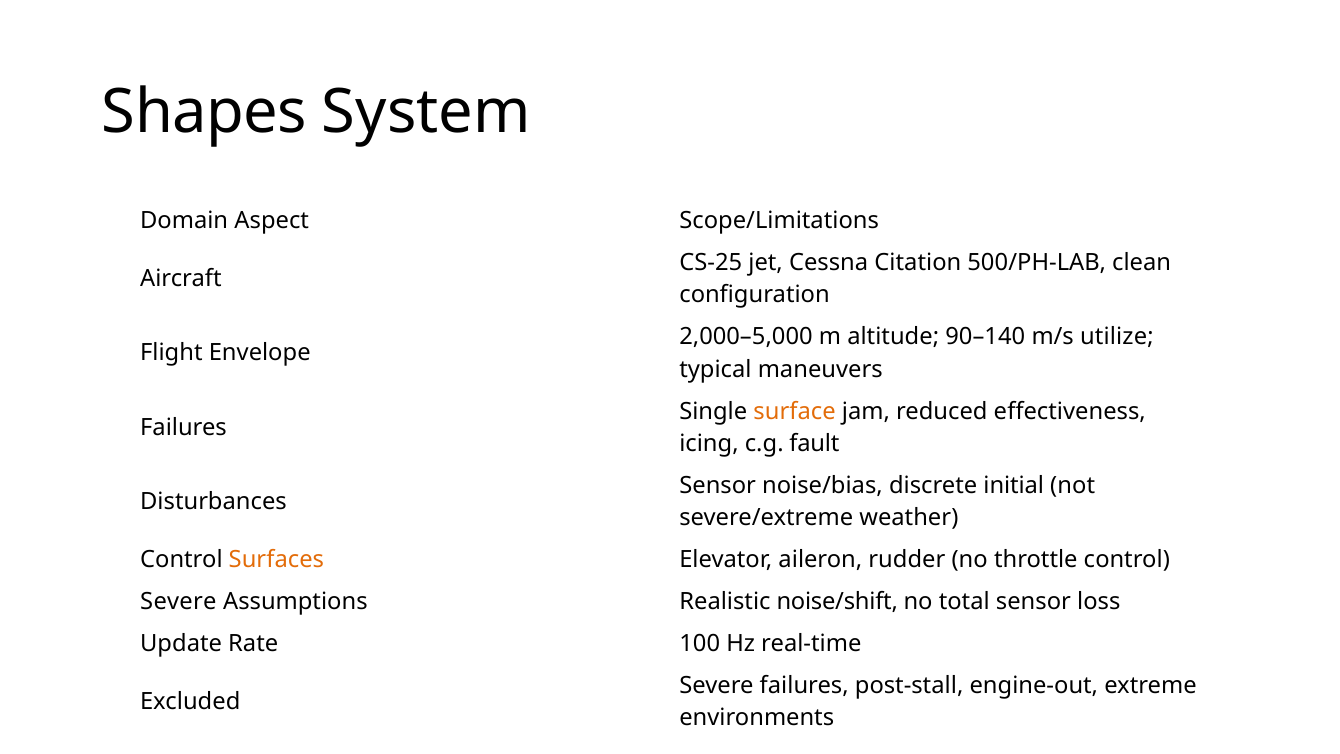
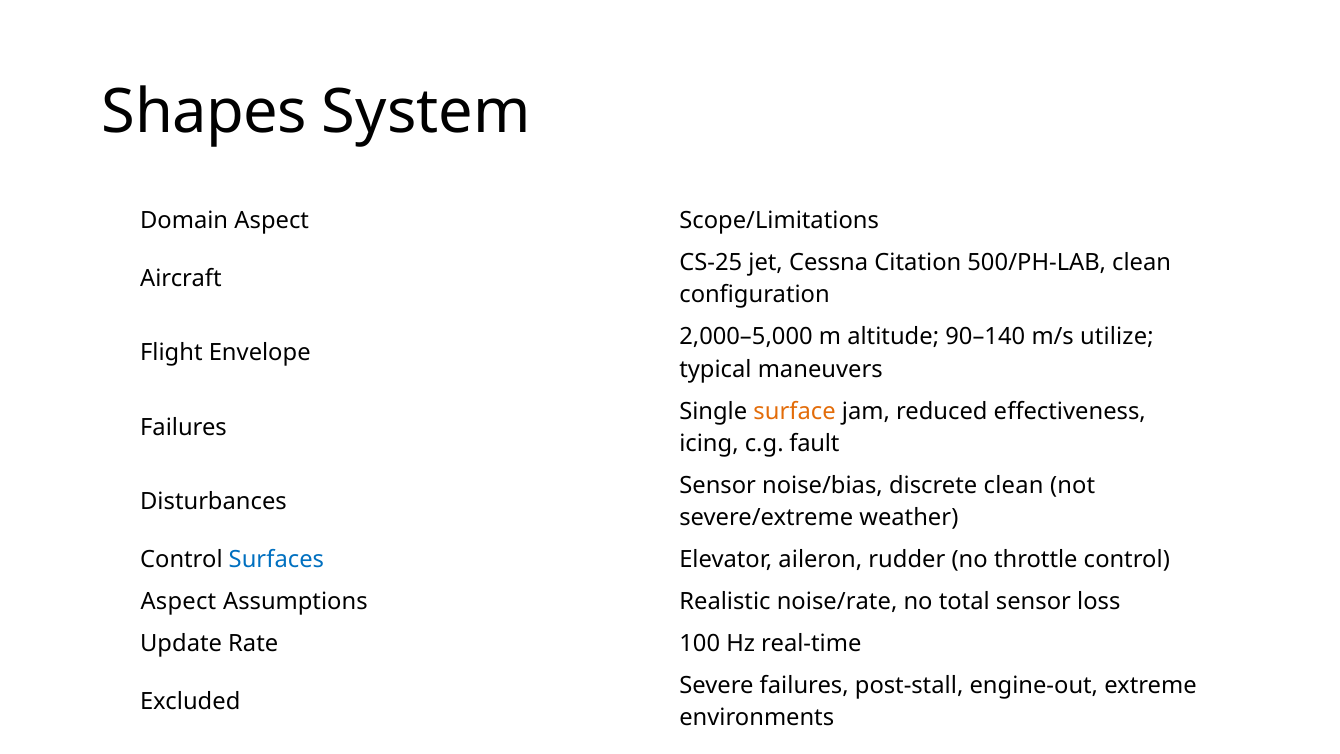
discrete initial: initial -> clean (1014, 485)
Surfaces colour: orange -> blue (276, 560)
Severe: Severe -> Aspect (178, 602)
noise/shift: noise/shift -> noise/rate (837, 602)
